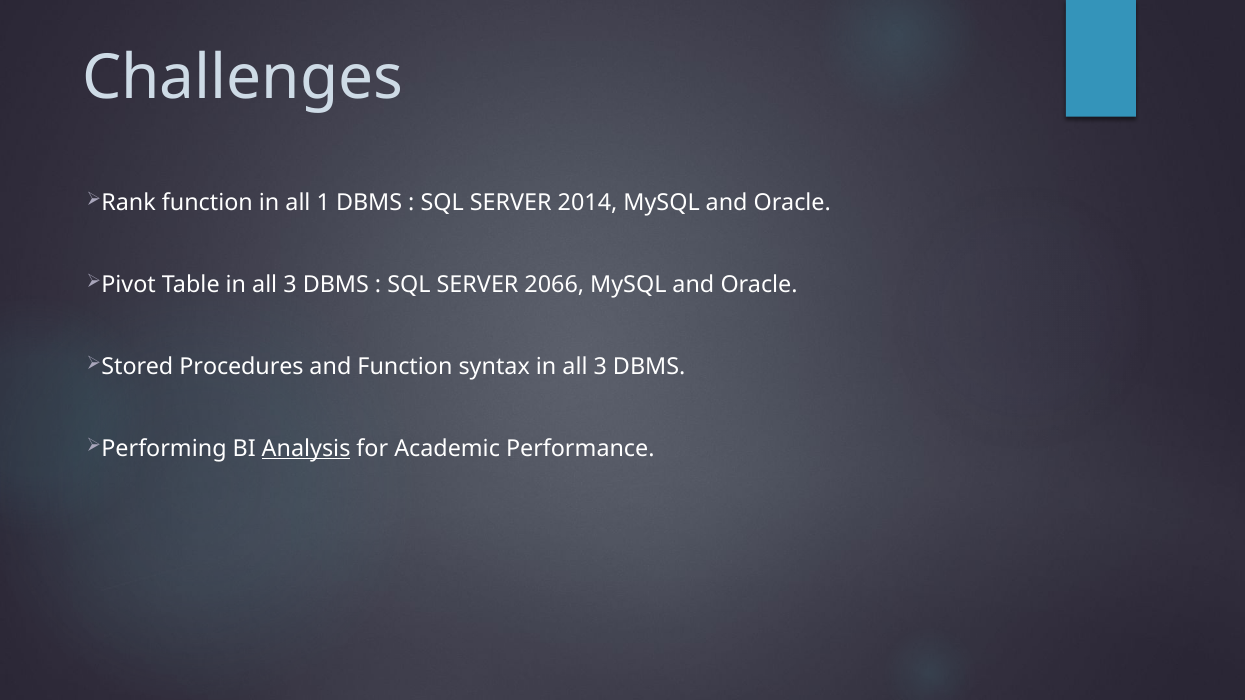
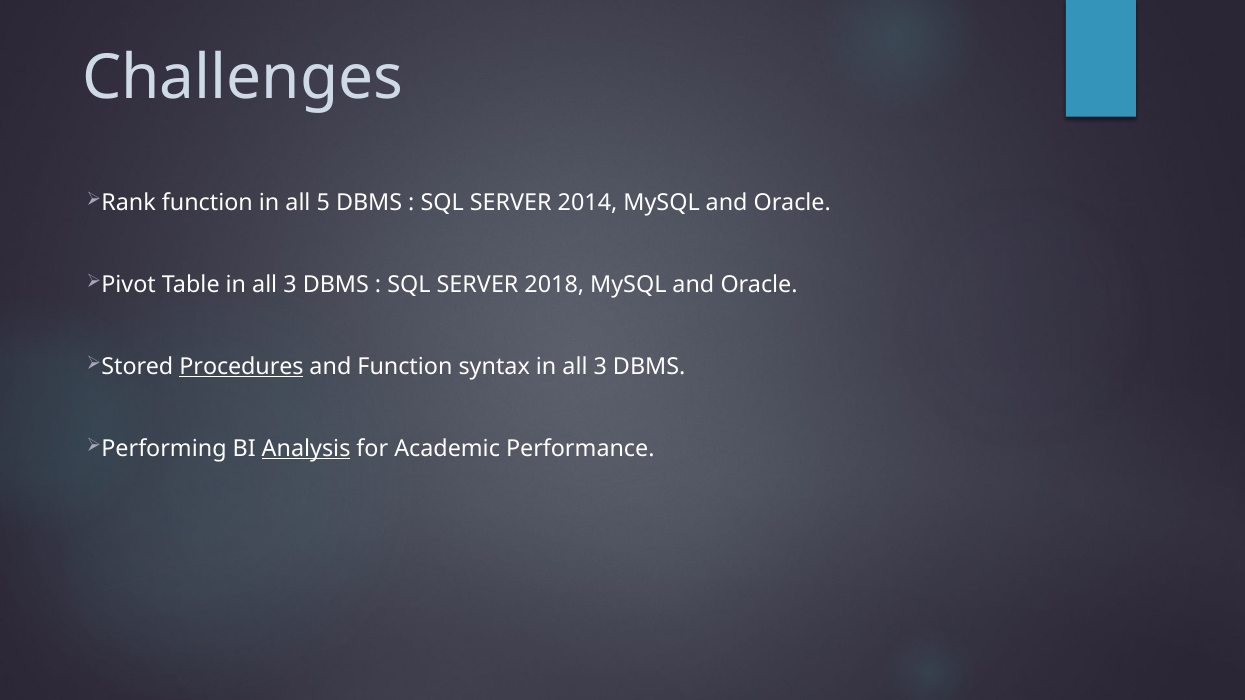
1: 1 -> 5 (323, 203)
2066: 2066 -> 2018 (554, 285)
Procedures underline: none -> present (242, 367)
